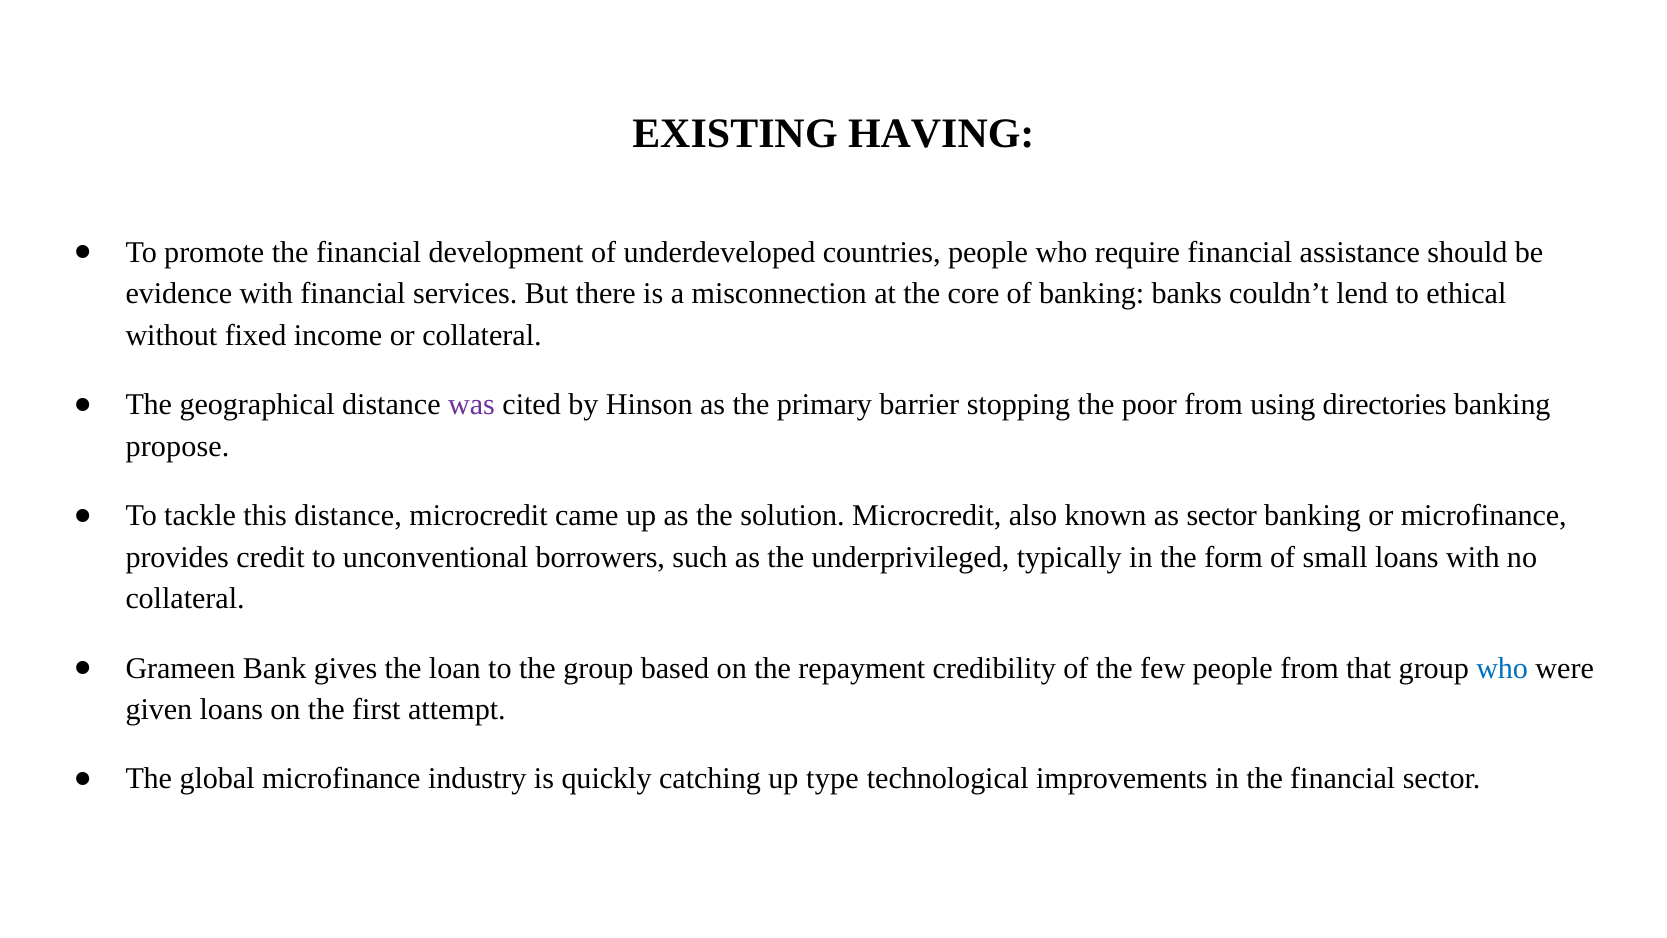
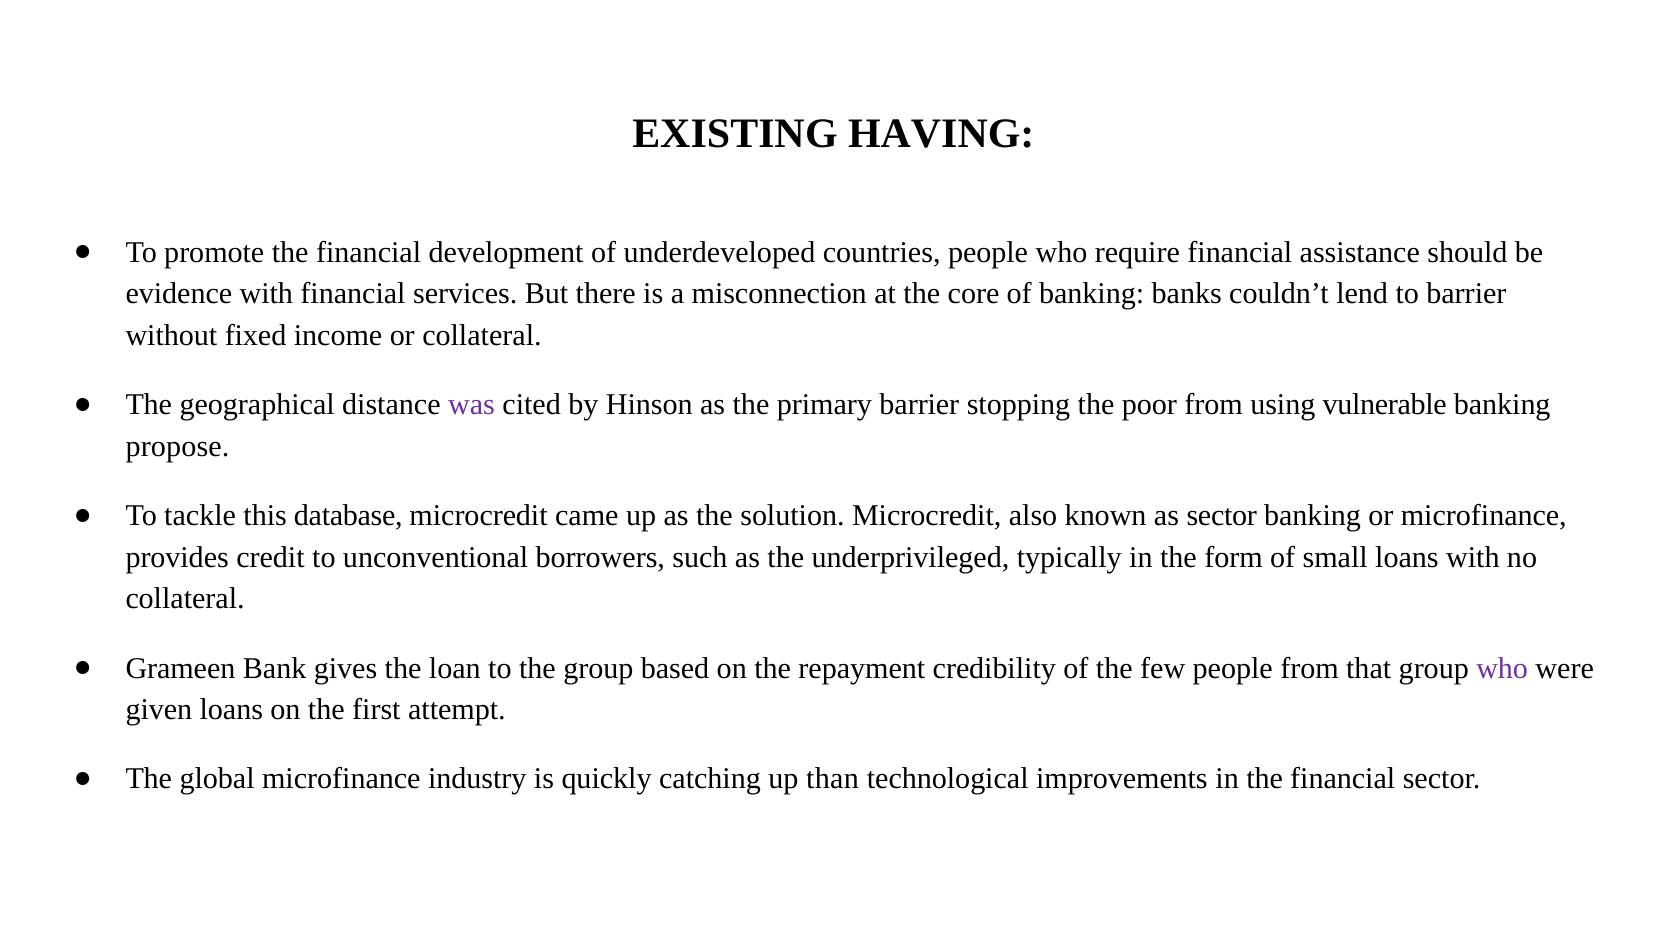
to ethical: ethical -> barrier (1466, 294)
directories: directories -> vulnerable (1385, 405)
this distance: distance -> database (348, 516)
who colour: blue -> purple (1502, 668)
type: type -> than (832, 779)
